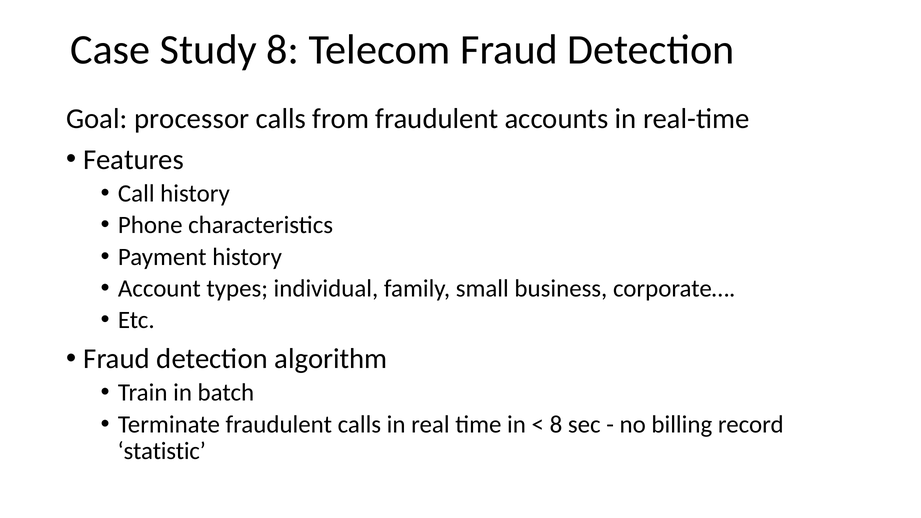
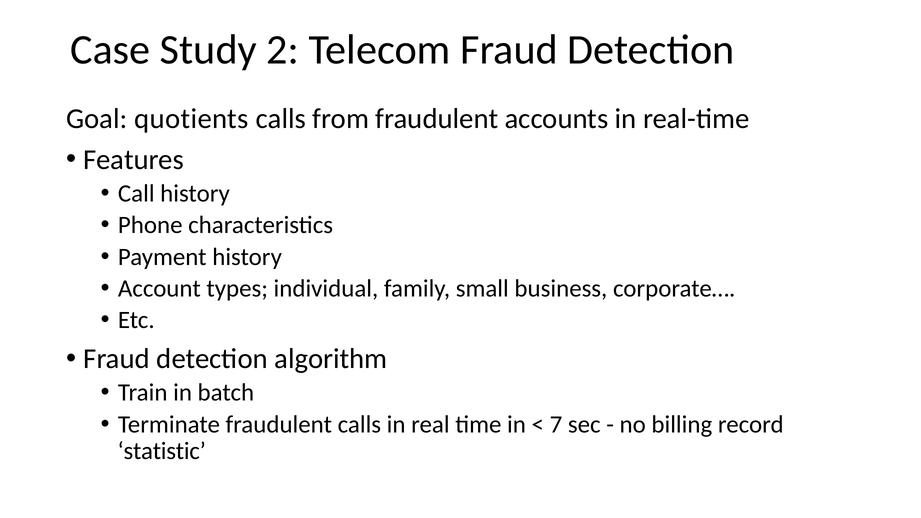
Study 8: 8 -> 2 (283, 50)
processor: processor -> quotients (192, 119)
8: 8 -> 7 (556, 424)
